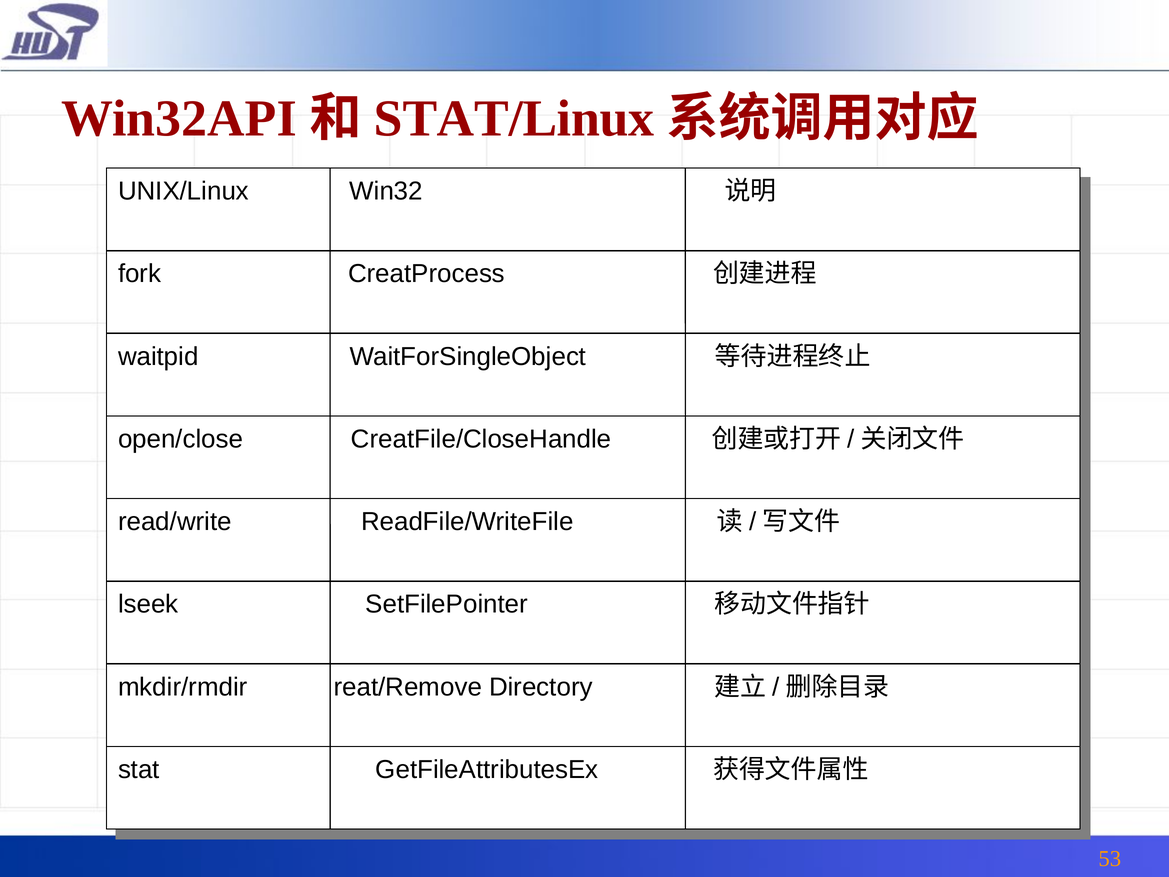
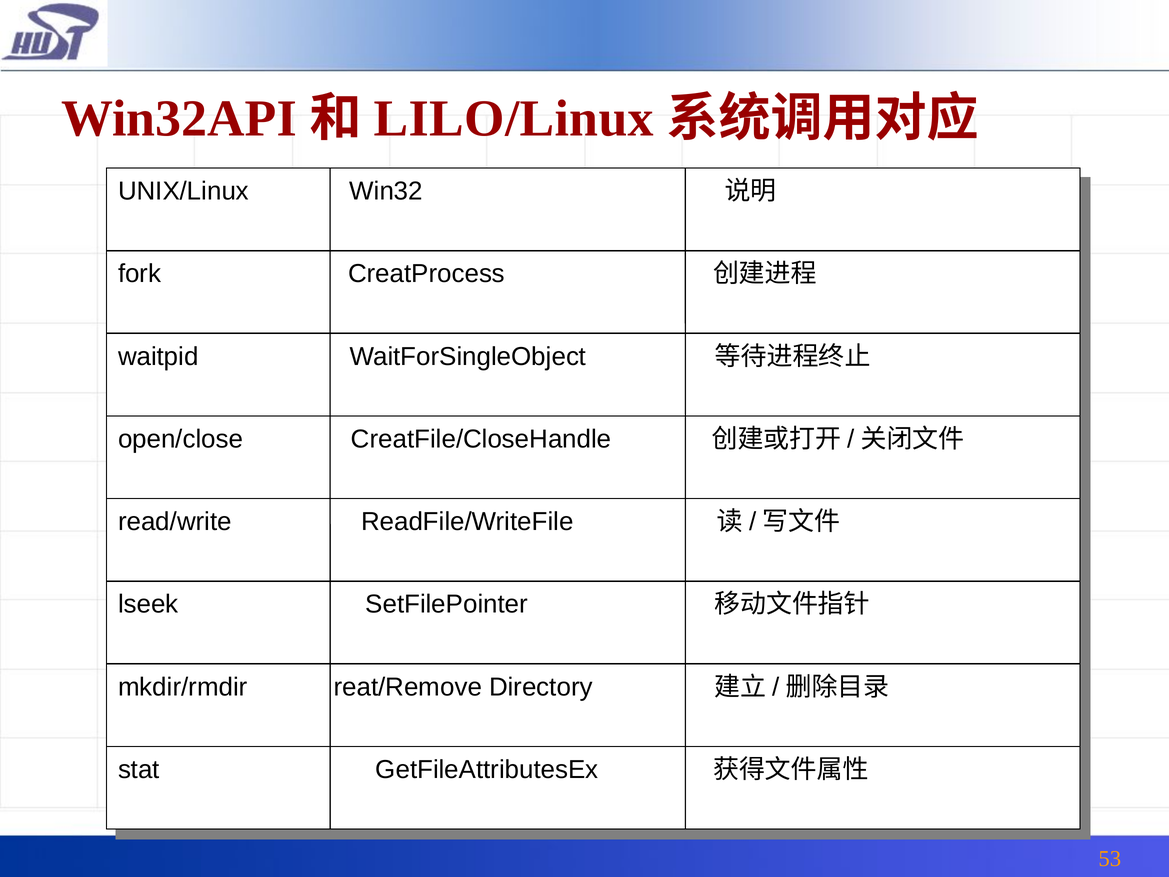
STAT/Linux: STAT/Linux -> LILO/Linux (514, 119)
